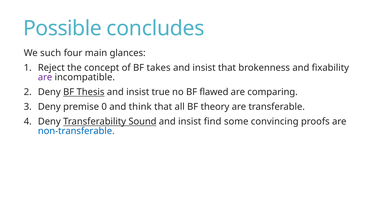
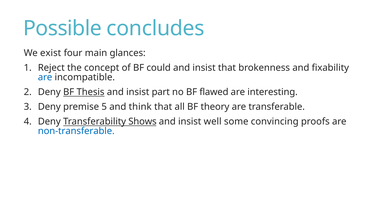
such: such -> exist (51, 53)
takes: takes -> could (159, 68)
are colour: purple -> blue (45, 77)
true: true -> part (161, 92)
comparing: comparing -> interesting (273, 92)
0: 0 -> 5 (104, 107)
Sound: Sound -> Shows (142, 121)
find: find -> well (213, 121)
